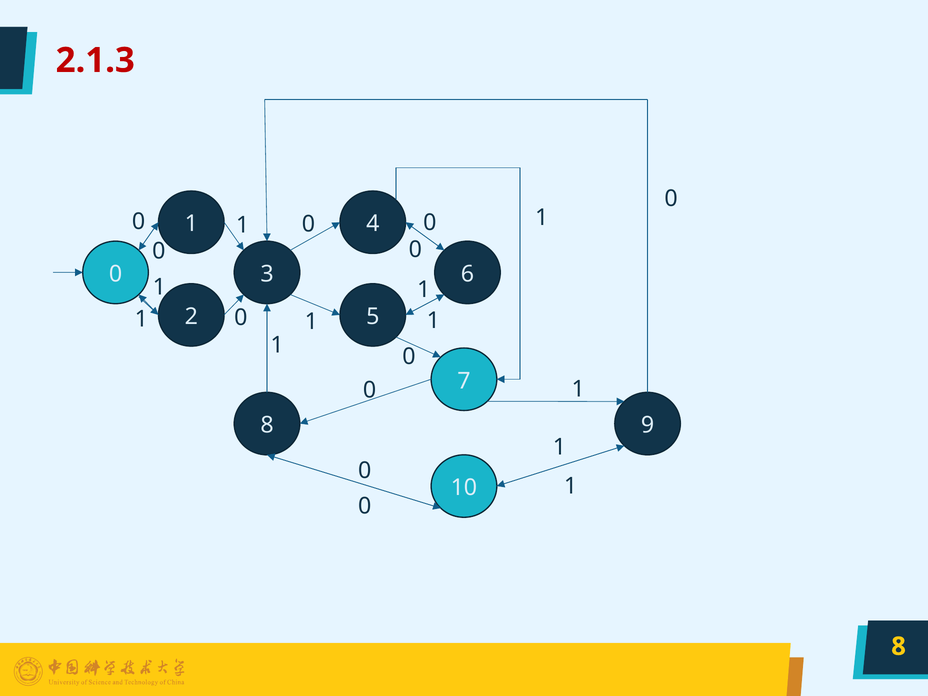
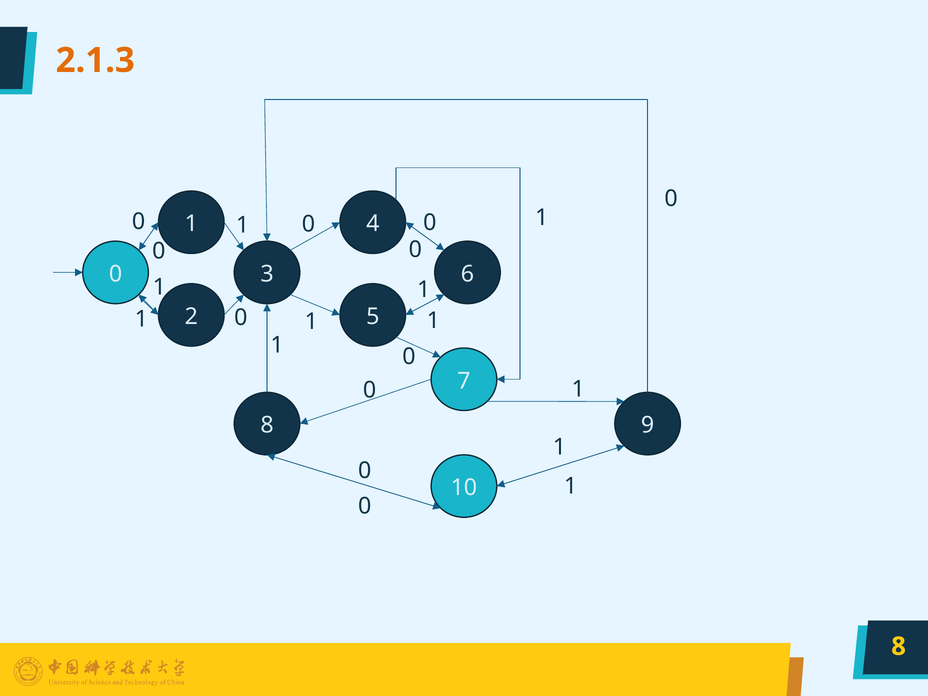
2.1.3 colour: red -> orange (95, 60)
